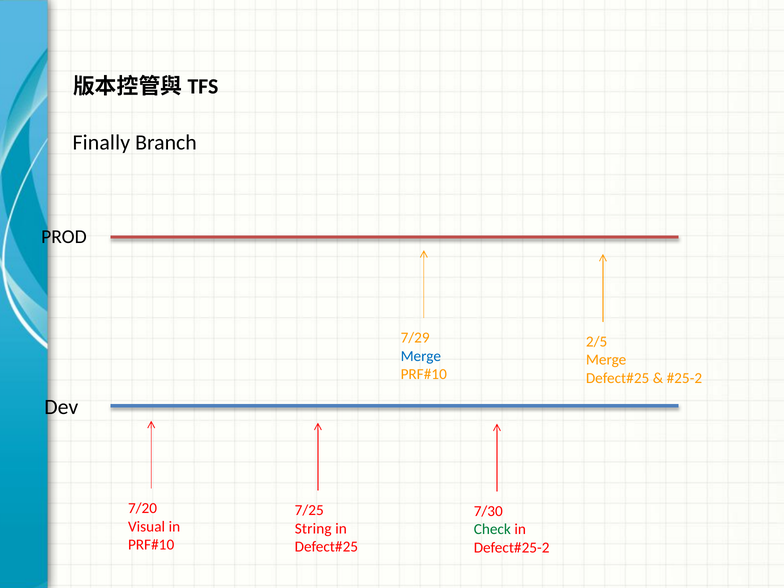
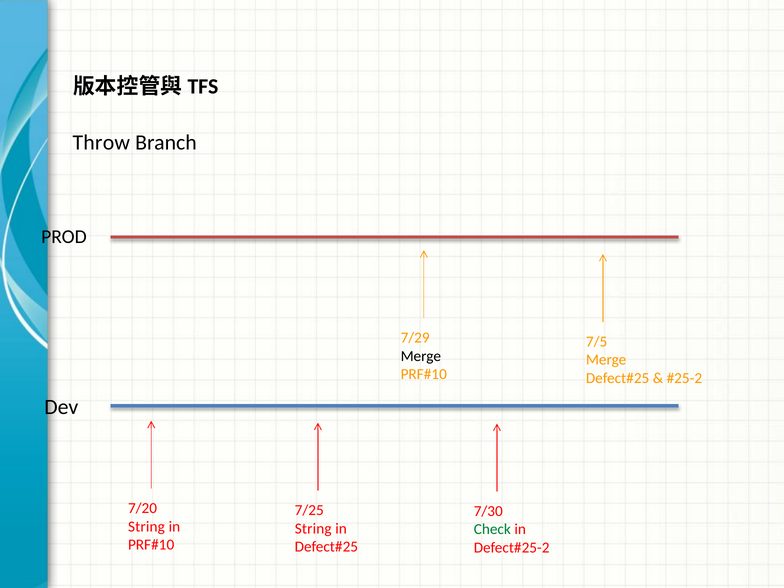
Finally: Finally -> Throw (101, 143)
2/5: 2/5 -> 7/5 (597, 342)
Merge colour: blue -> black (421, 356)
Visual: Visual -> String (146, 527)
